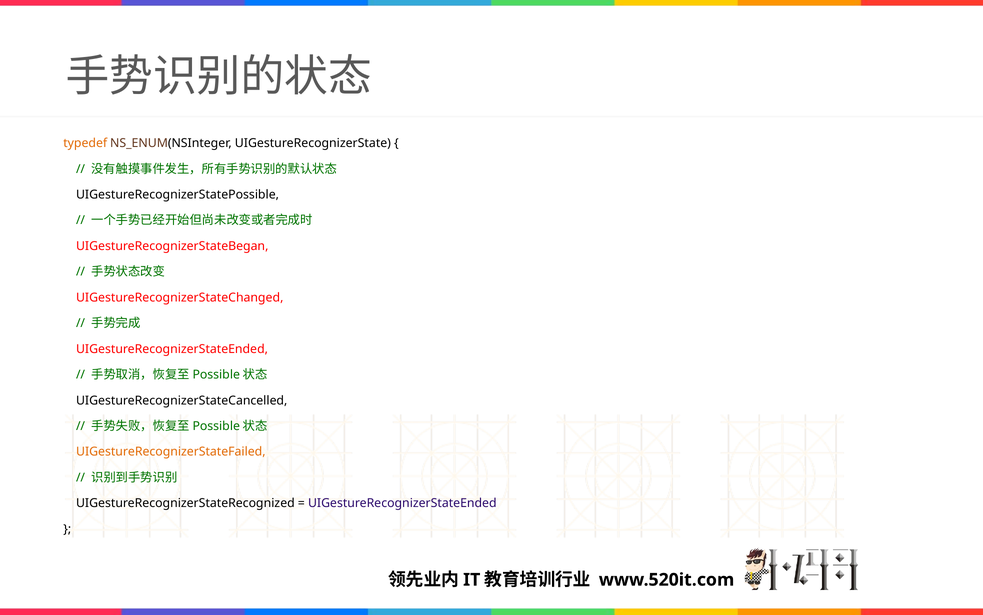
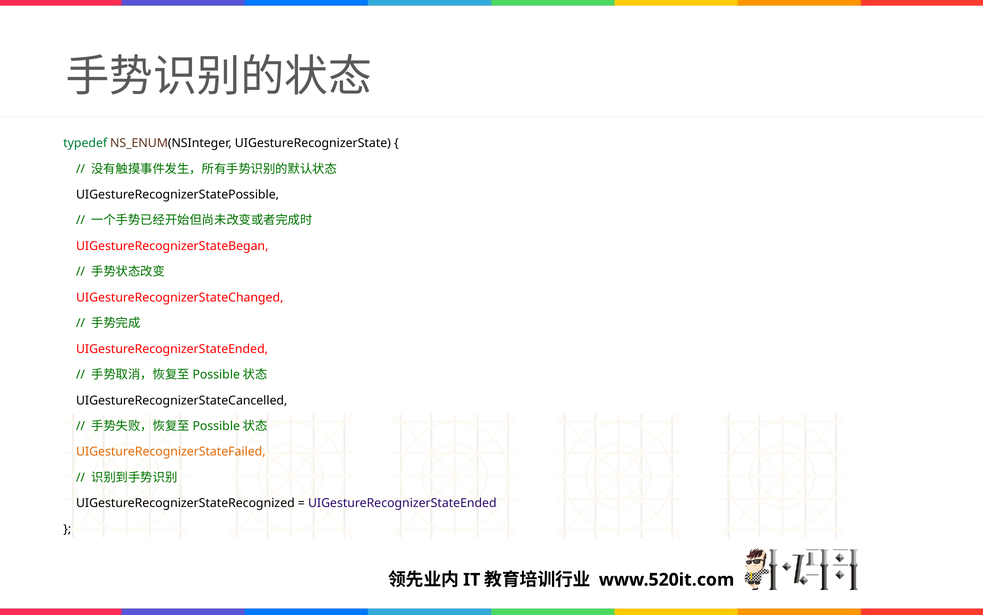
typedef colour: orange -> green (85, 143)
